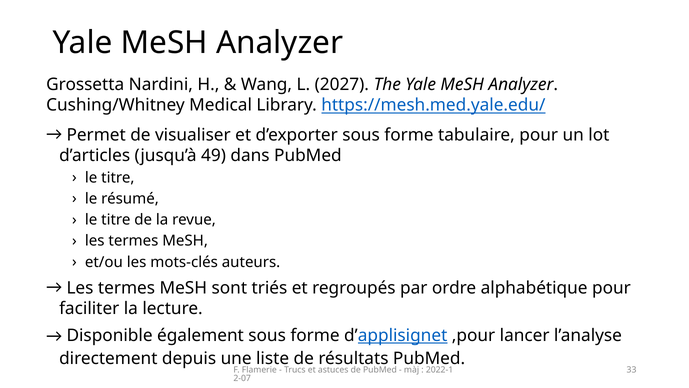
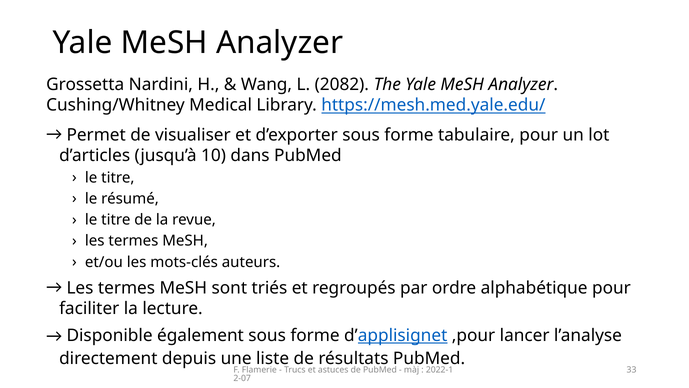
2027: 2027 -> 2082 (342, 85)
49: 49 -> 10 (214, 155)
